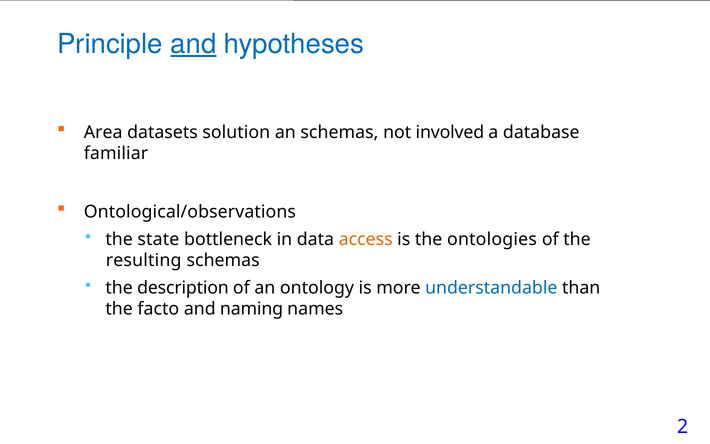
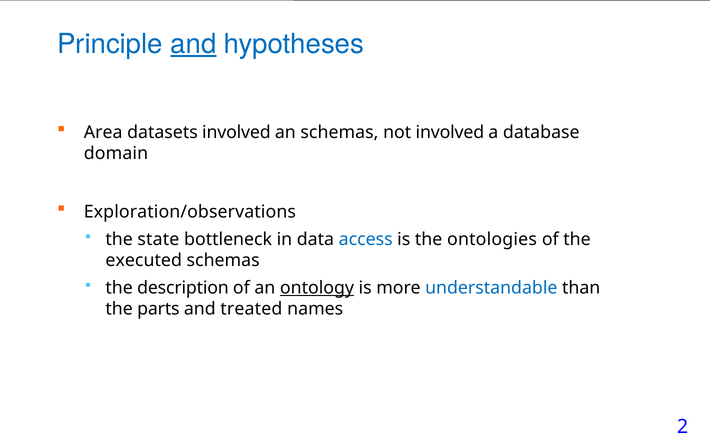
datasets solution: solution -> involved (236, 132)
familiar: familiar -> domain (116, 154)
Ontological/observations: Ontological/observations -> Exploration/observations (190, 212)
access colour: orange -> blue (366, 239)
resulting: resulting -> executed (144, 260)
ontology underline: none -> present (317, 288)
facto: facto -> parts (158, 309)
naming: naming -> treated (251, 309)
